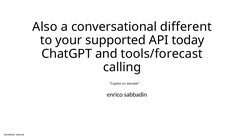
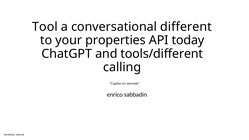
Also: Also -> Tool (45, 27)
supported: supported -> properties (116, 40)
tools/forecast: tools/forecast -> tools/different (162, 54)
